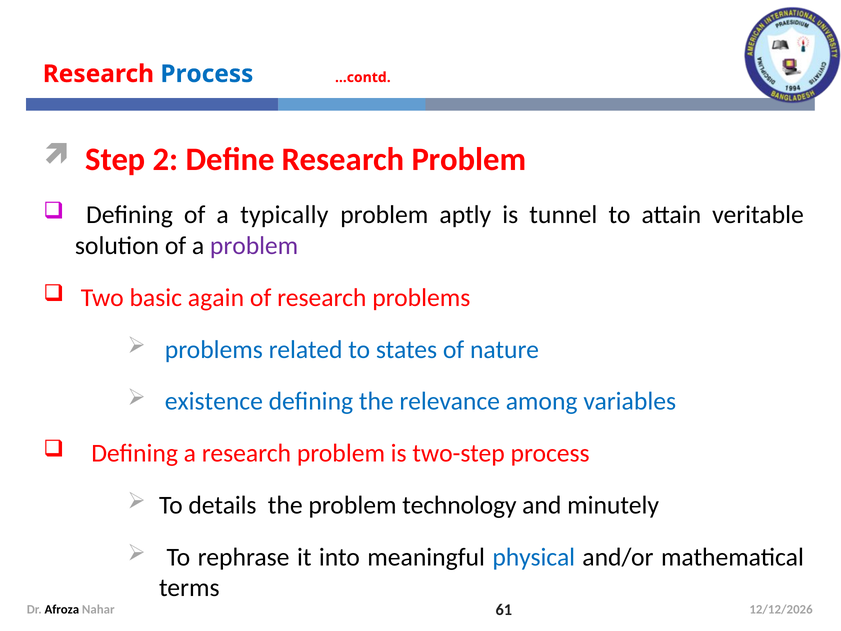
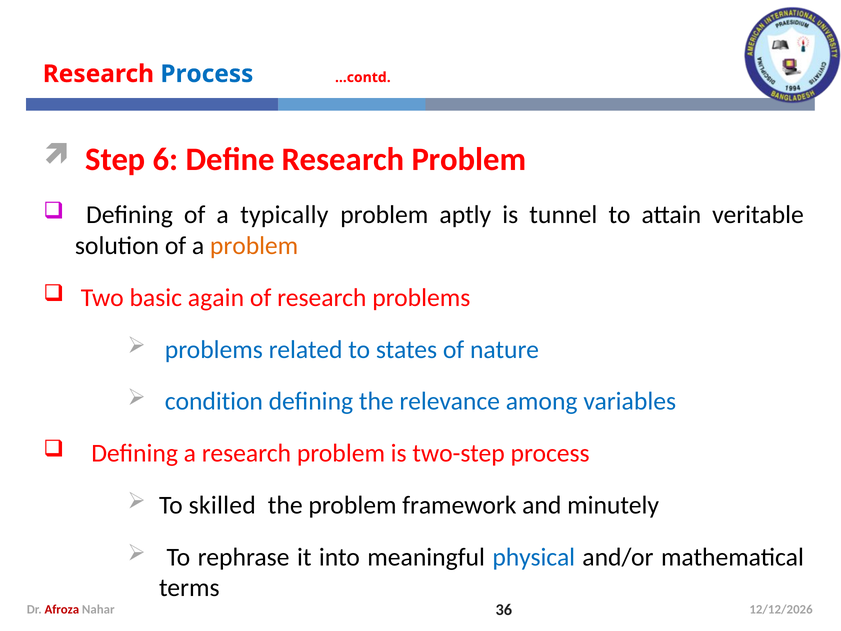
2: 2 -> 6 (166, 159)
problem colour: purple -> orange (254, 246)
existence: existence -> condition (214, 401)
details: details -> skilled (222, 505)
technology: technology -> framework (459, 505)
Afroza colour: black -> red (62, 609)
61: 61 -> 36 (504, 610)
